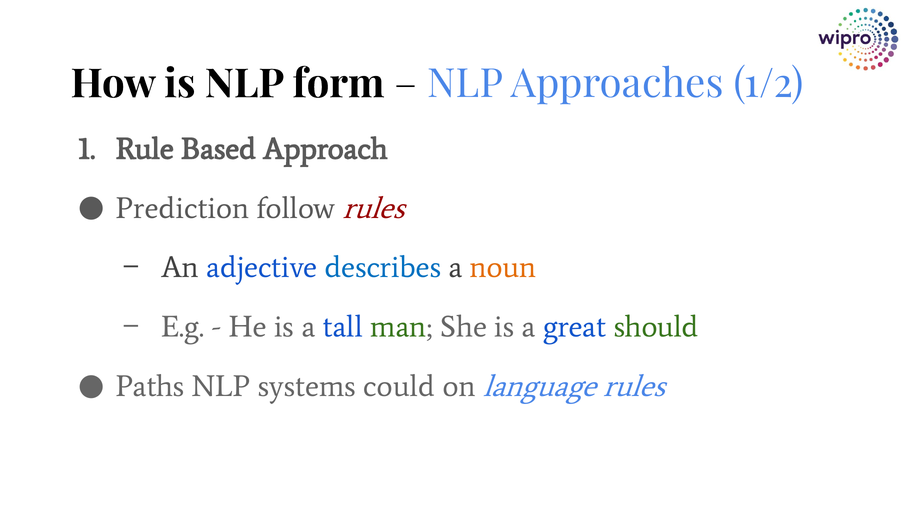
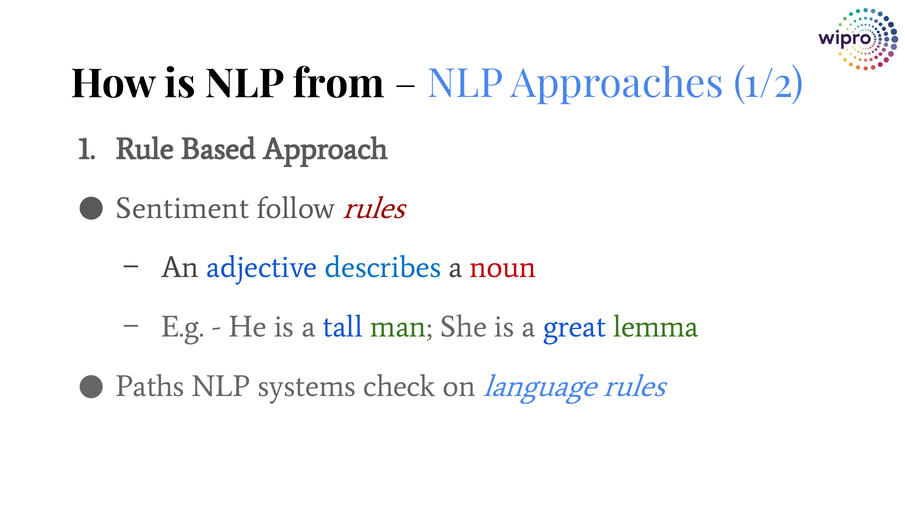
form: form -> from (338, 84)
Prediction: Prediction -> Sentiment (182, 208)
noun colour: orange -> red (503, 268)
should: should -> lemma (656, 327)
could: could -> check (399, 386)
